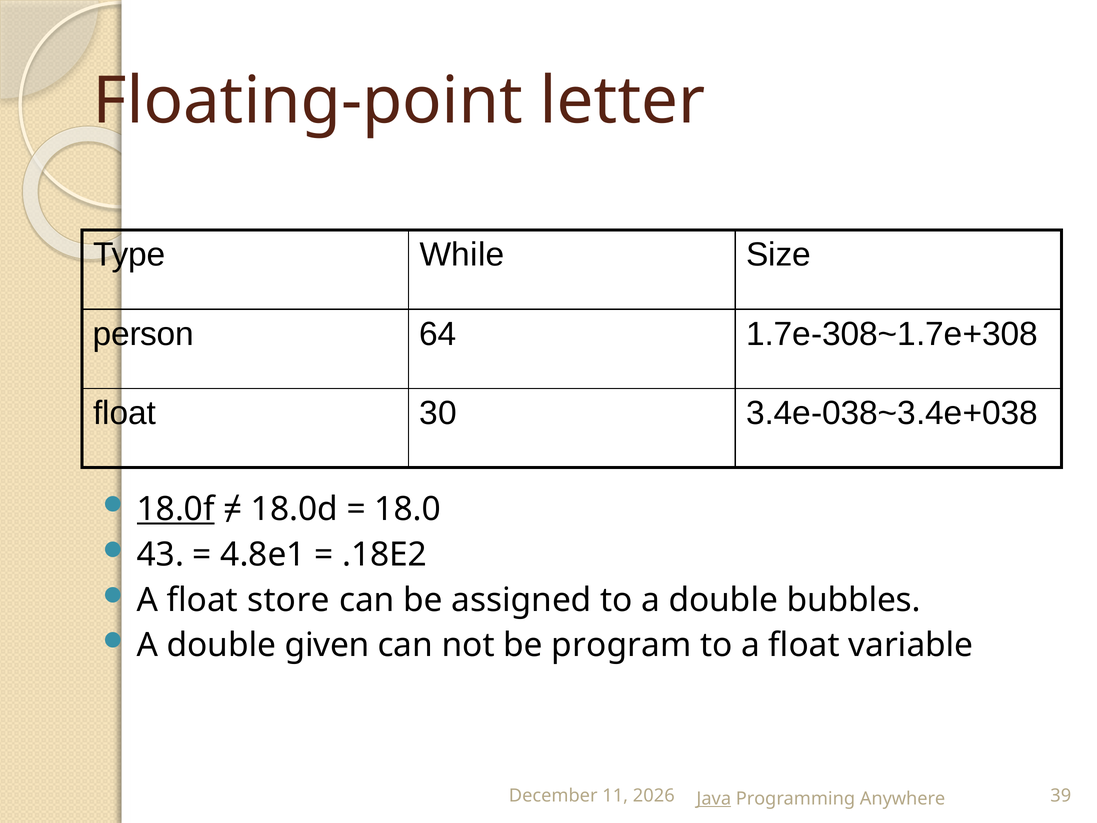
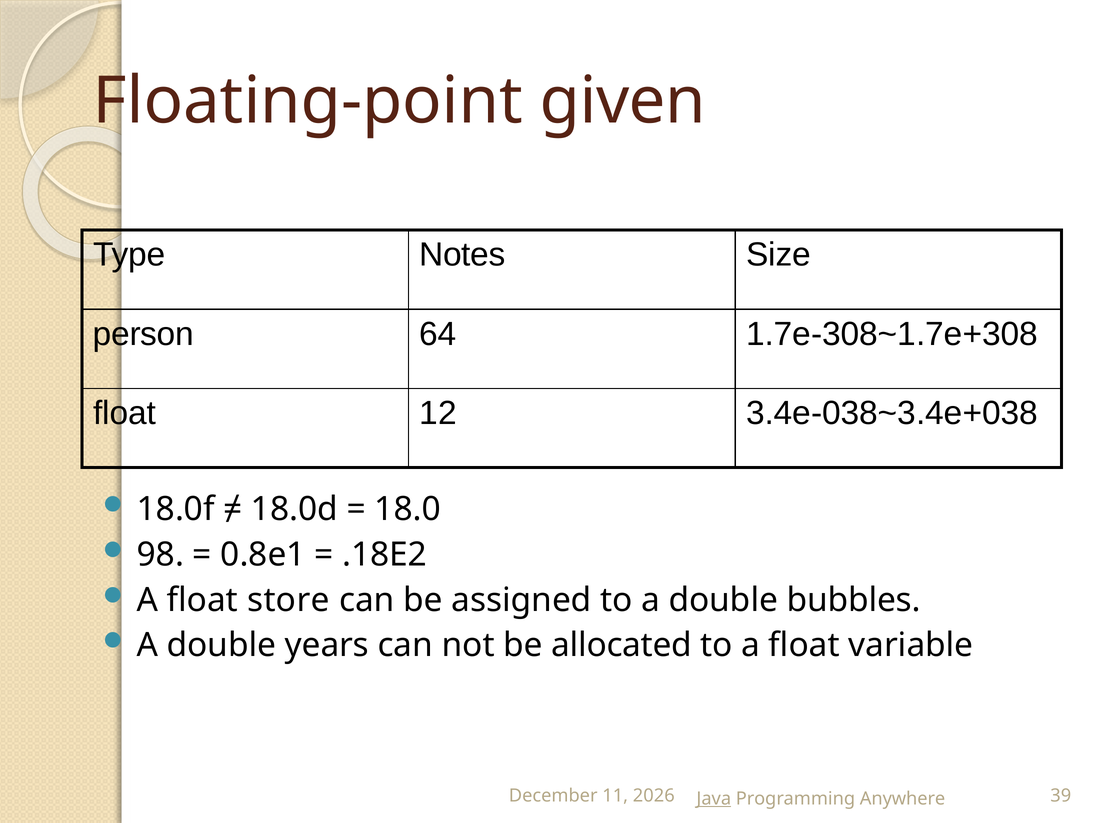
letter: letter -> given (623, 101)
While: While -> Notes (462, 255)
30: 30 -> 12 (438, 413)
18.0f underline: present -> none (176, 509)
43: 43 -> 98 (160, 554)
4.8e1: 4.8e1 -> 0.8e1 (263, 554)
given: given -> years (327, 645)
program: program -> allocated (622, 645)
